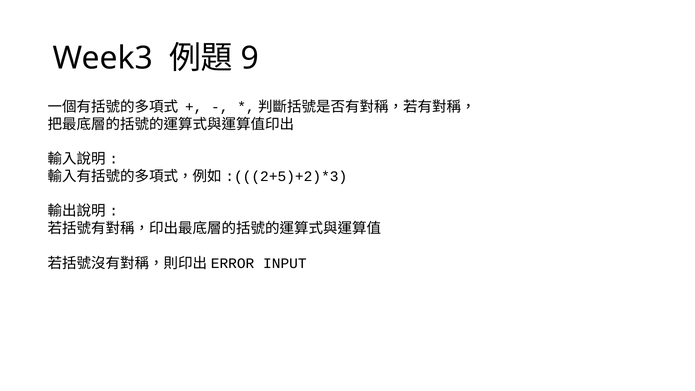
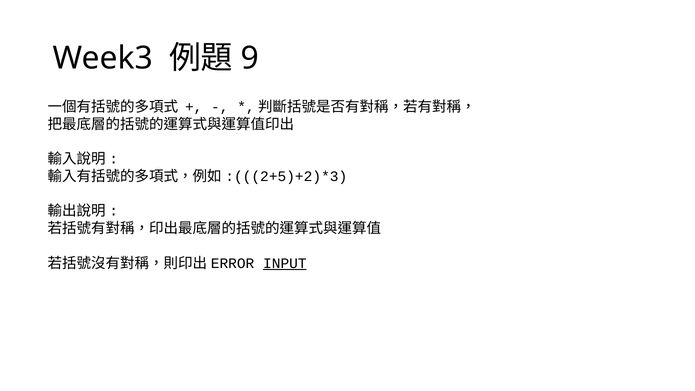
INPUT underline: none -> present (285, 263)
